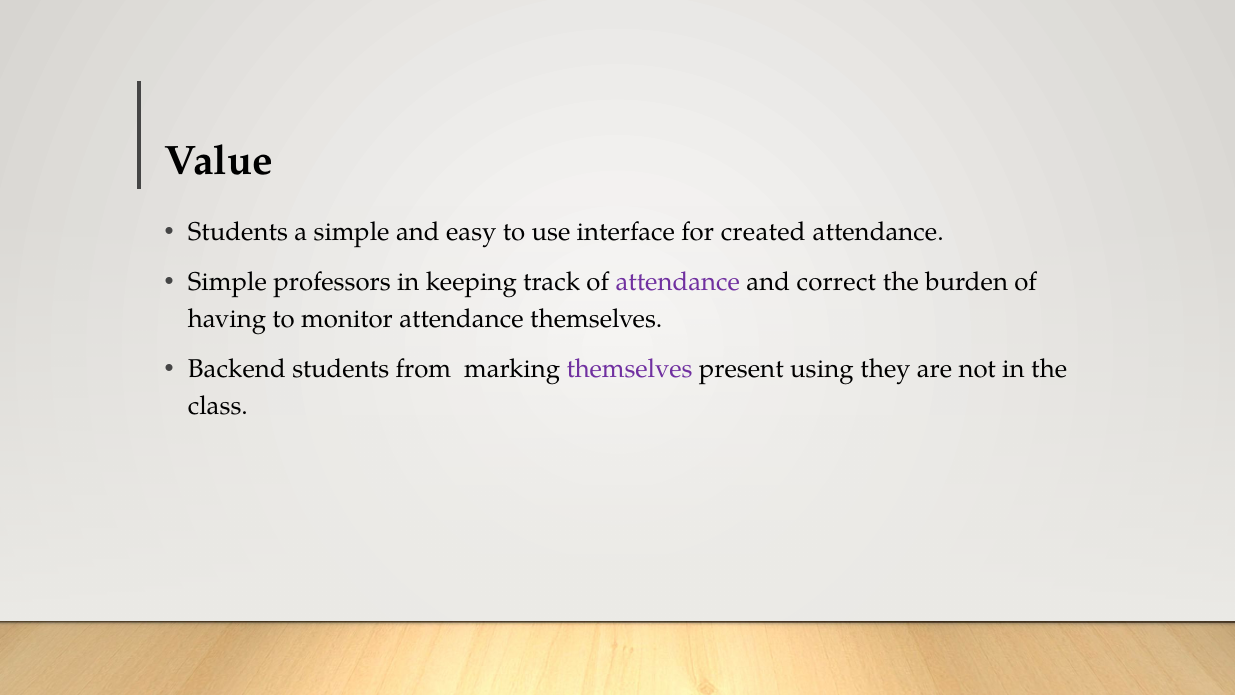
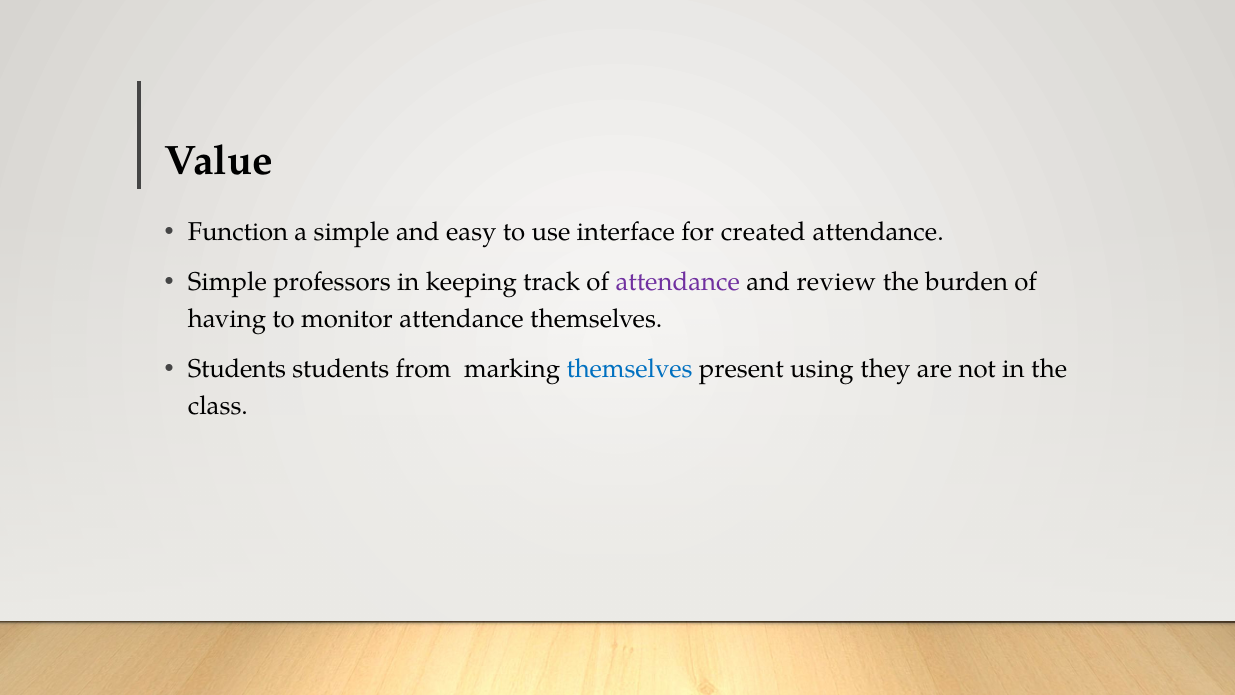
Students: Students -> Function (238, 232)
correct: correct -> review (836, 282)
Backend: Backend -> Students (237, 369)
themselves colour: purple -> blue (630, 369)
